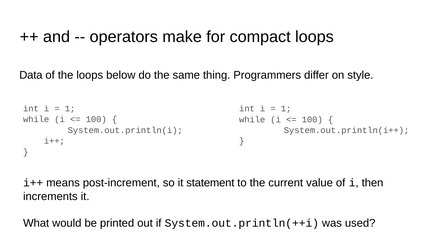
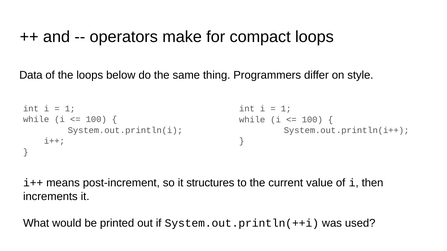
statement: statement -> structures (210, 183)
